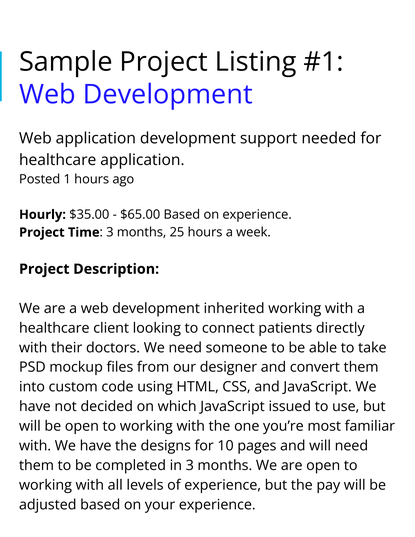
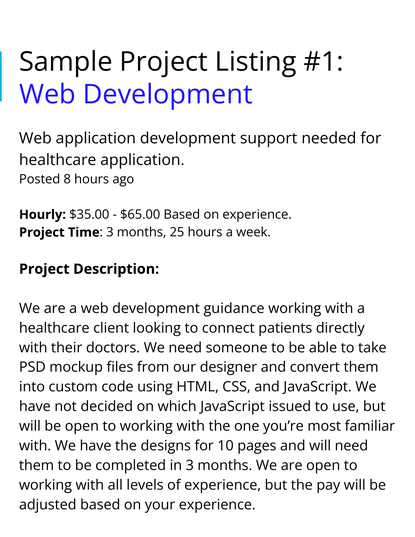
1: 1 -> 8 (67, 179)
inherited: inherited -> guidance (234, 308)
